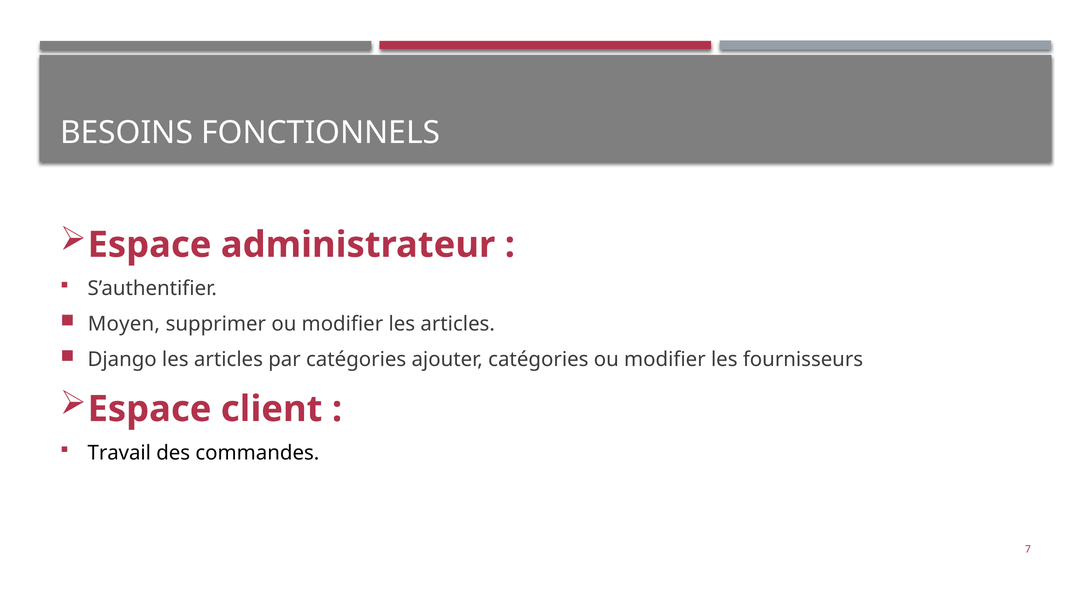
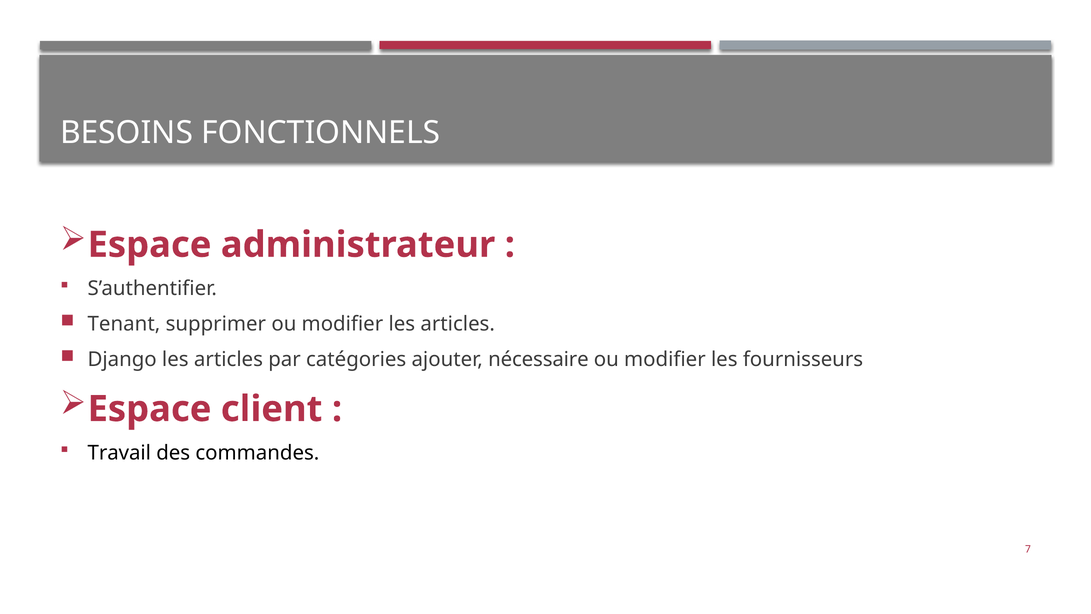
Moyen: Moyen -> Tenant (124, 324)
ajouter catégories: catégories -> nécessaire (538, 360)
